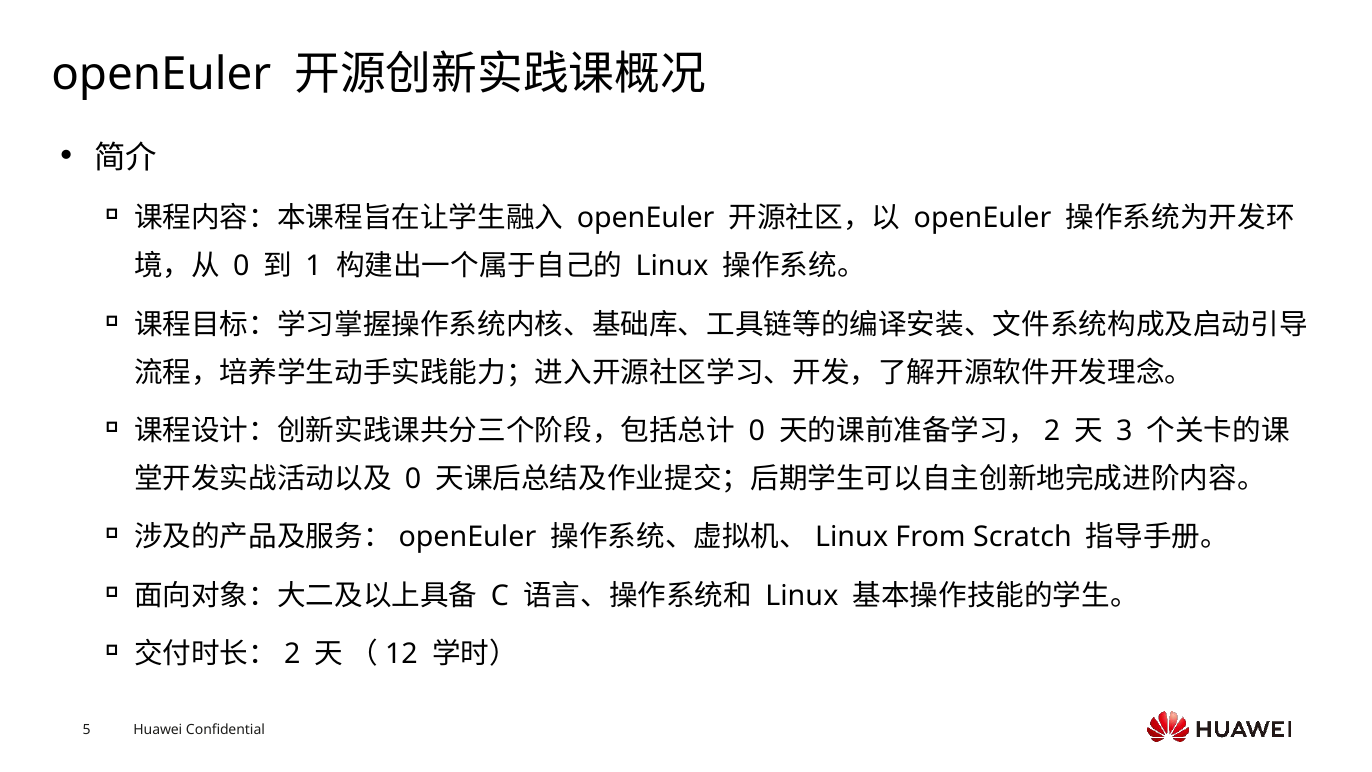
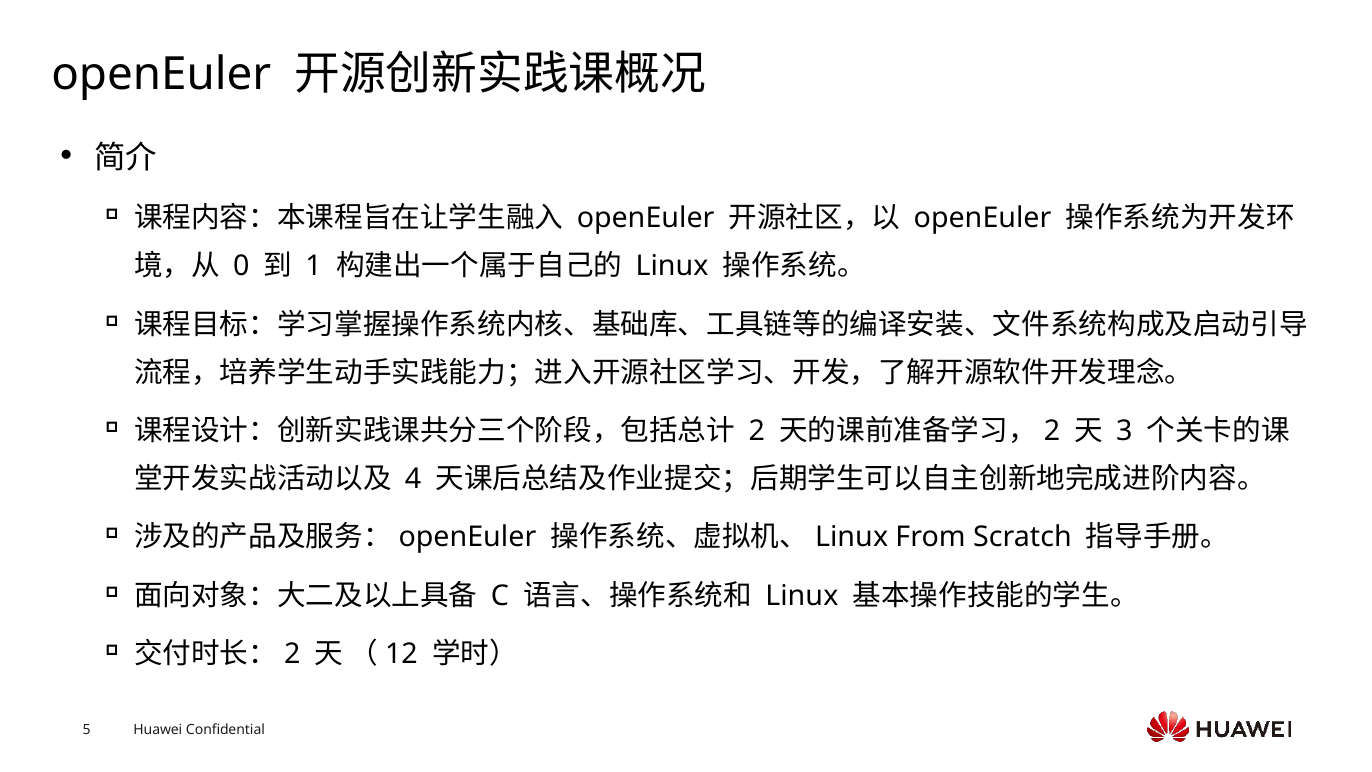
0: 0 -> 2 (757, 431)
0: 0 -> 4 (413, 479)
